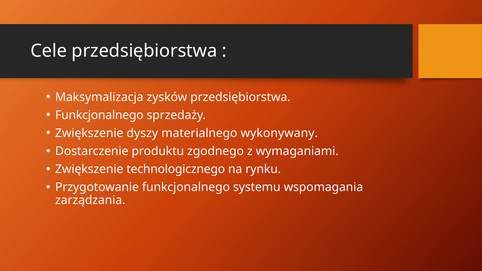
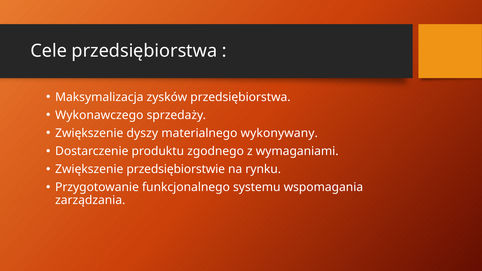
Funkcjonalnego: Funkcjonalnego -> Wykonawczego (99, 115)
technologicznego: technologicznego -> przedsiębiorstwie (176, 169)
